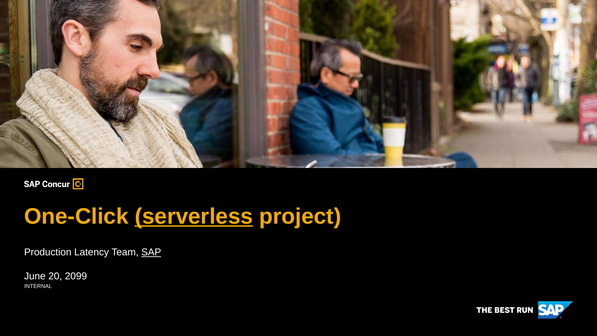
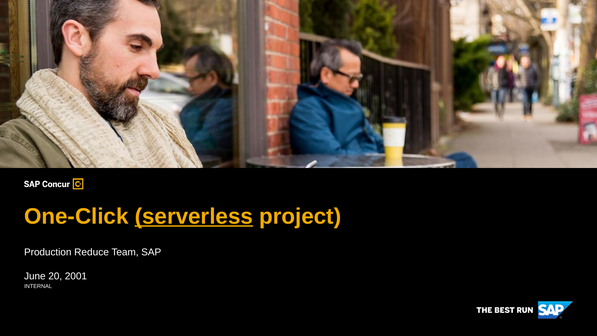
Latency: Latency -> Reduce (92, 252)
SAP underline: present -> none (151, 252)
2099: 2099 -> 2001 (76, 276)
